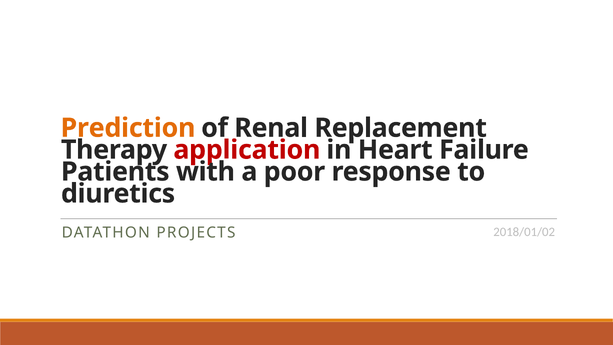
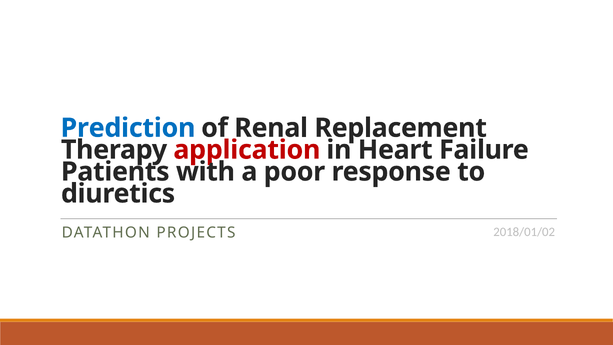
Prediction colour: orange -> blue (128, 128)
